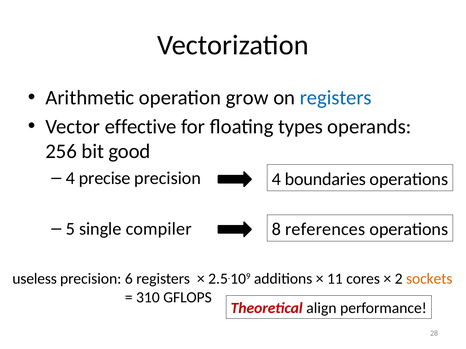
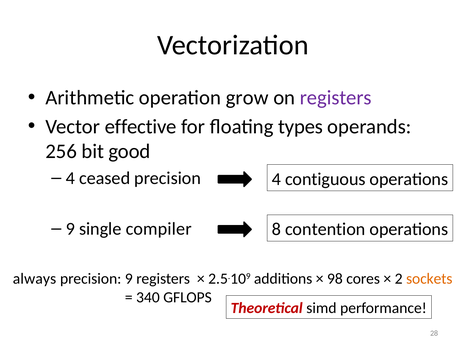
registers colour: blue -> purple (336, 98)
precise: precise -> ceased (105, 178)
boundaries: boundaries -> contiguous (325, 179)
5: 5 -> 9 (70, 229)
references: references -> contention (325, 230)
useless: useless -> always (34, 279)
precision 6: 6 -> 9 (129, 279)
11: 11 -> 98 (335, 279)
310: 310 -> 340 (148, 298)
align: align -> simd (321, 309)
